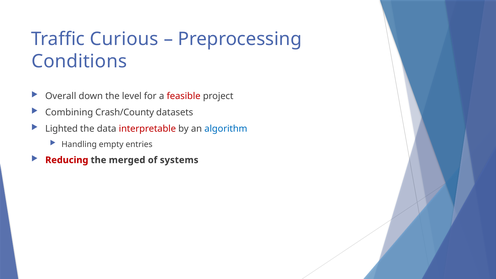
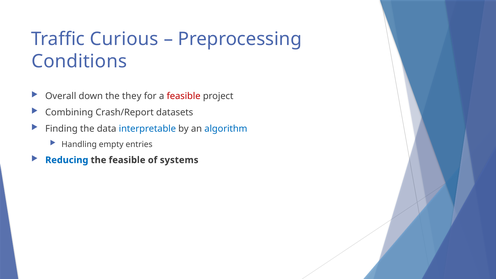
level: level -> they (132, 96)
Crash/County: Crash/County -> Crash/Report (125, 112)
Lighted: Lighted -> Finding (61, 129)
interpretable colour: red -> blue (147, 129)
Reducing colour: red -> blue (67, 160)
the merged: merged -> feasible (127, 160)
